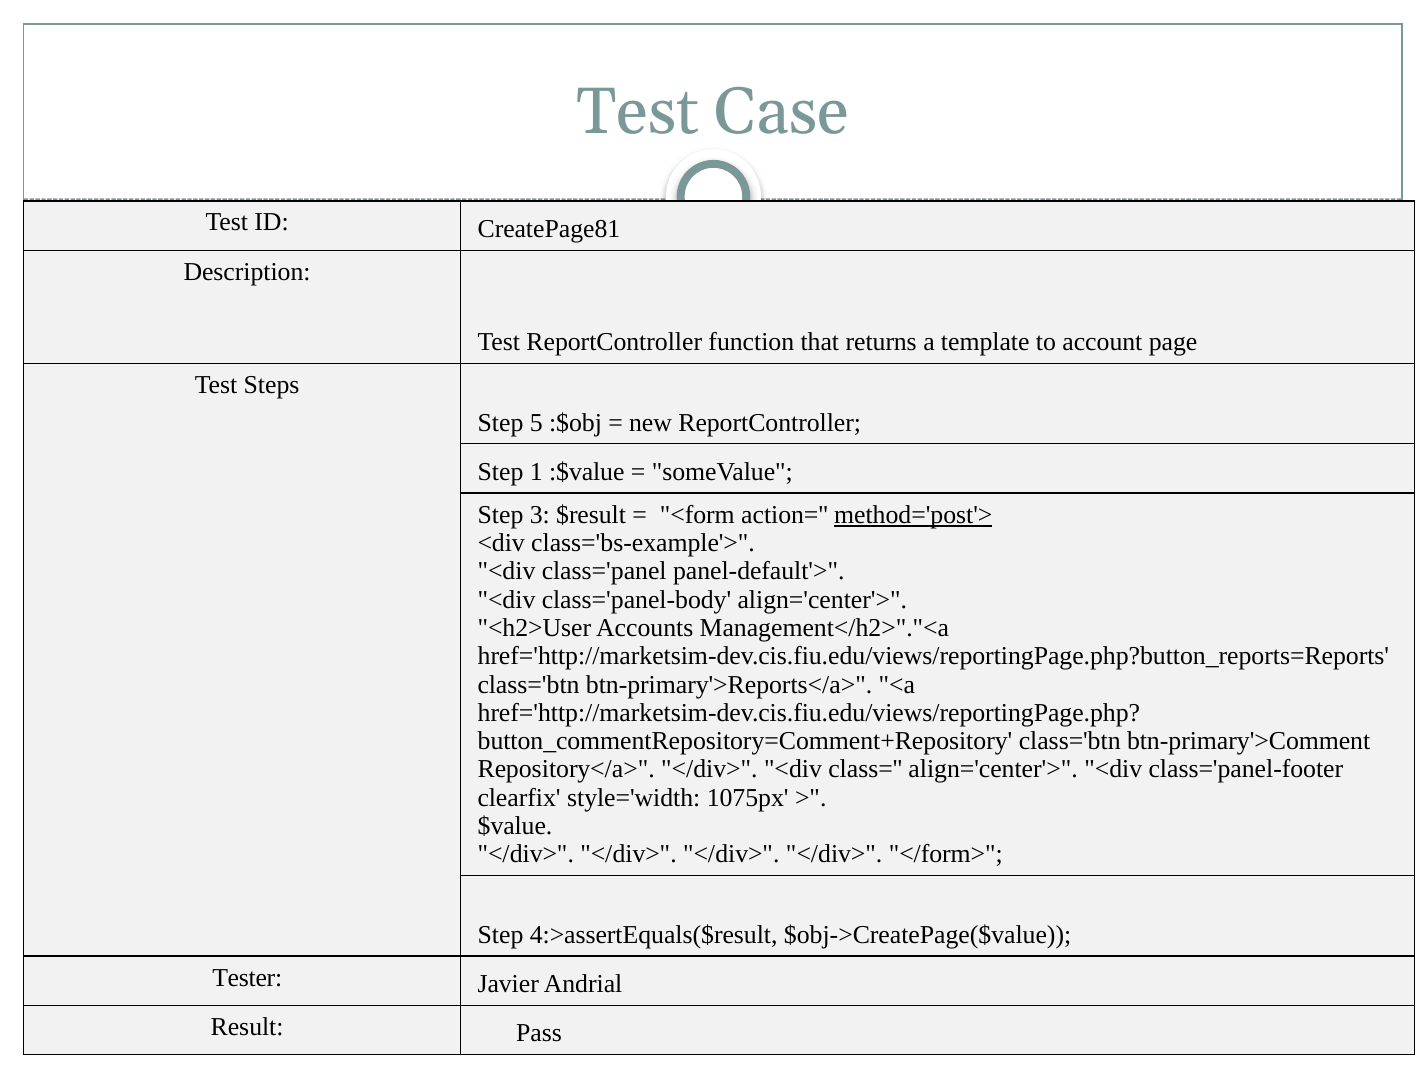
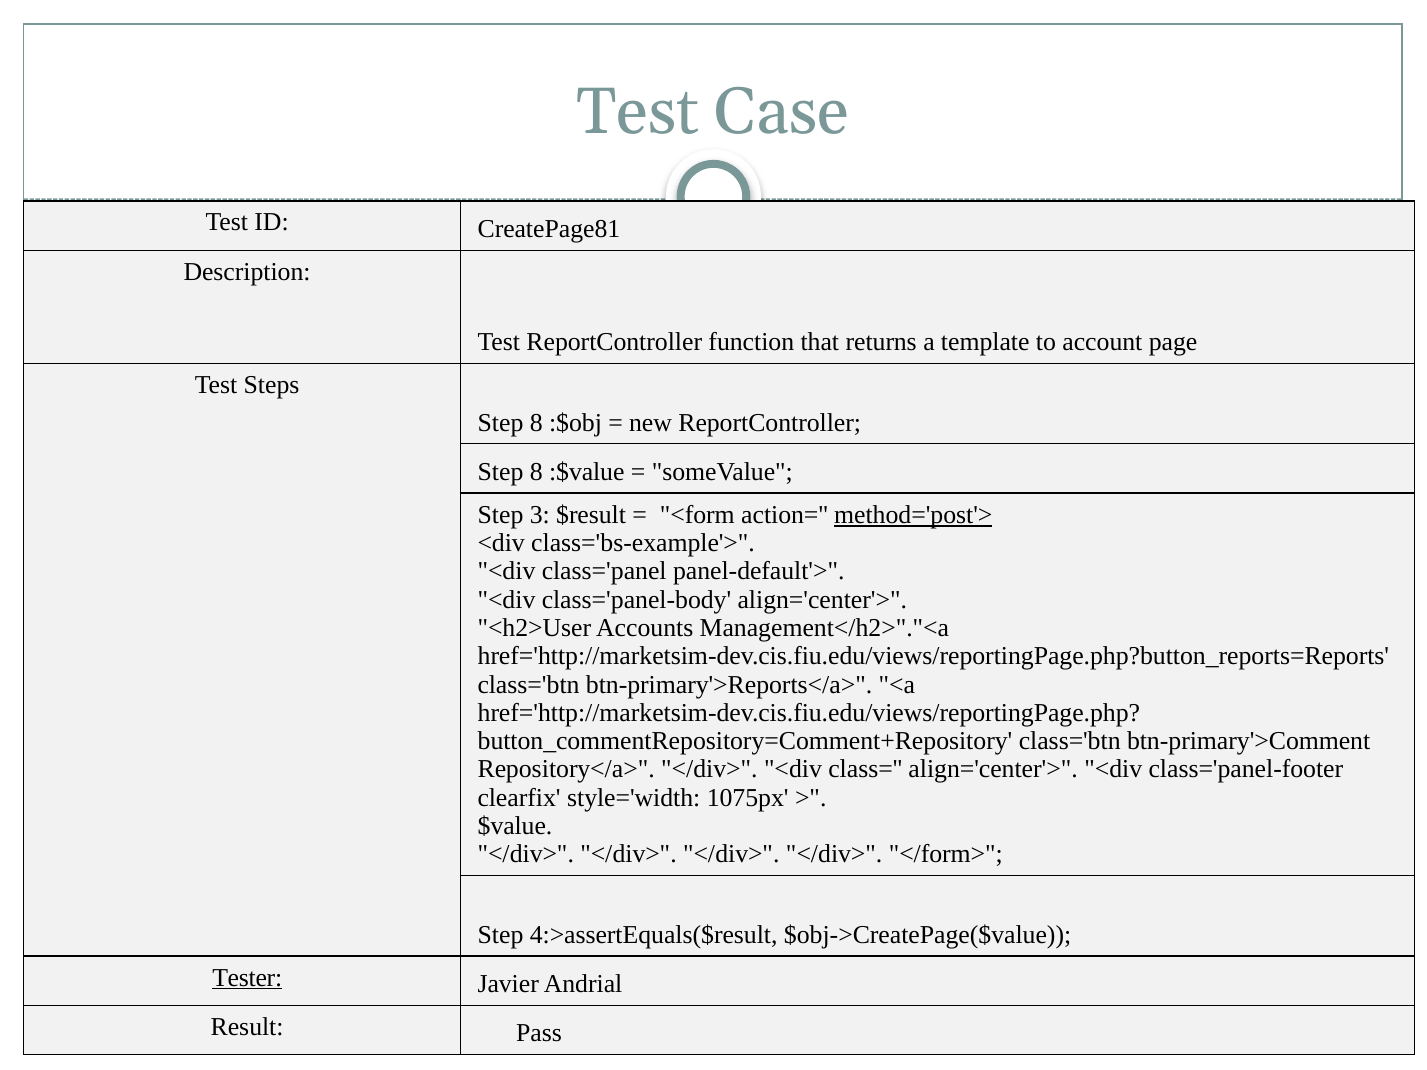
5: 5 -> 8 (536, 423)
1: 1 -> 8 (536, 472)
Tester underline: none -> present (247, 978)
